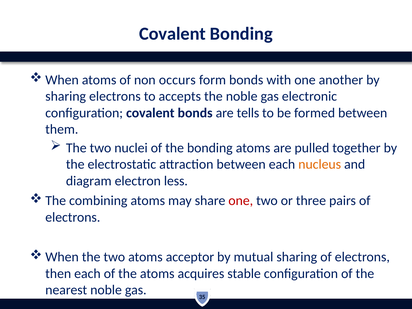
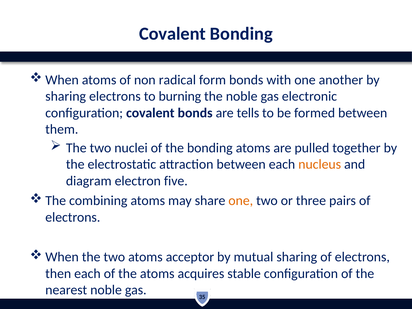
occurs: occurs -> radical (177, 80)
accepts: accepts -> burning (180, 96)
less: less -> five (176, 181)
one colour: red -> orange (241, 201)
